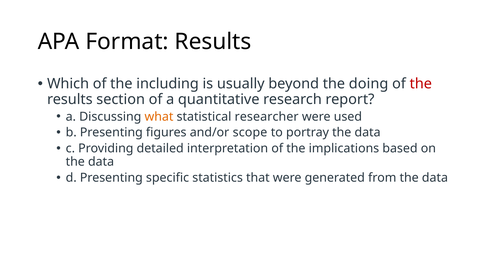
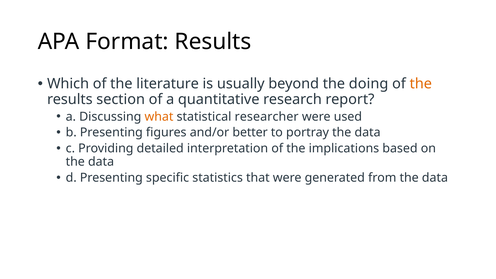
including: including -> literature (168, 84)
the colour: red -> orange (421, 84)
scope: scope -> better (250, 133)
